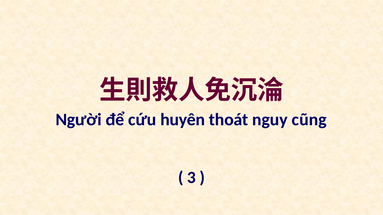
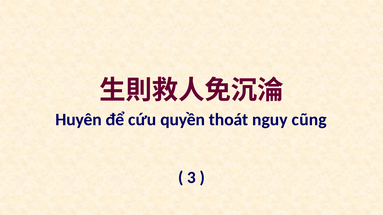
Người: Người -> Huyên (79, 120)
huyên: huyên -> quyền (183, 120)
